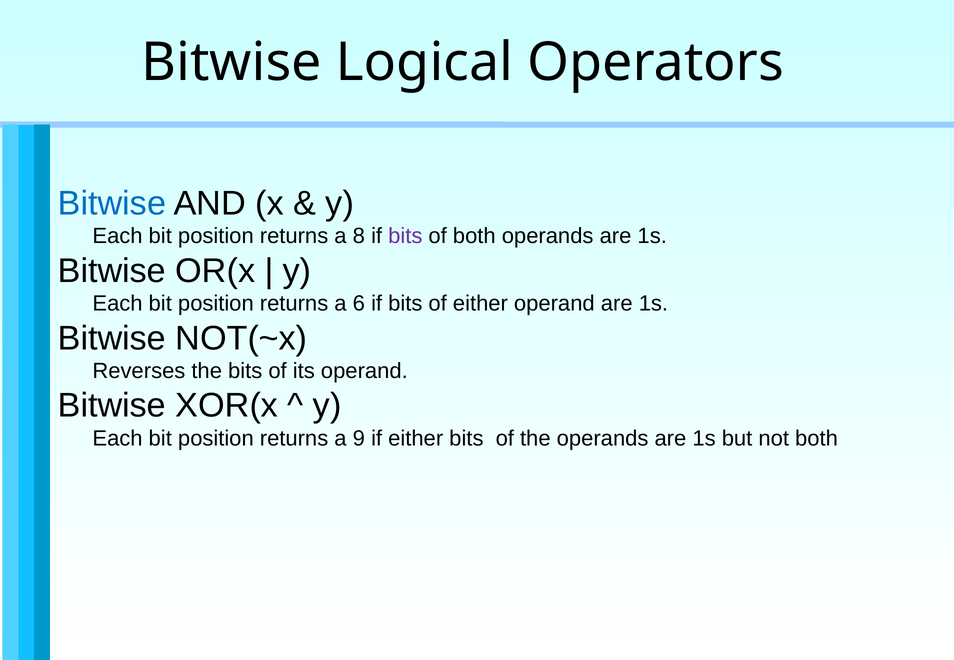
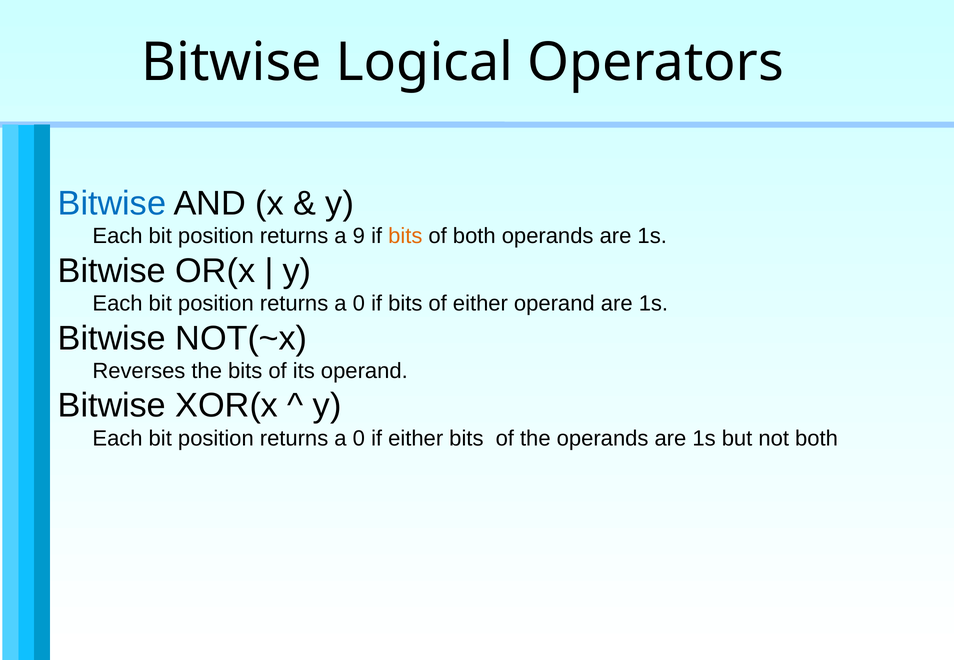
8: 8 -> 9 (359, 236)
bits colour: purple -> orange (405, 236)
6: 6 -> 0 (359, 304)
9: 9 -> 0 (359, 439)
